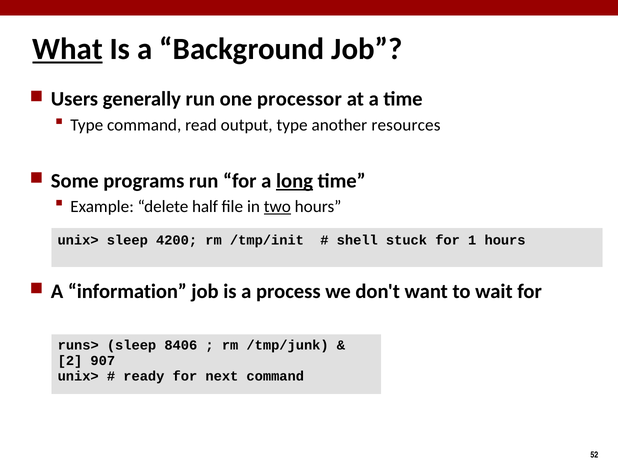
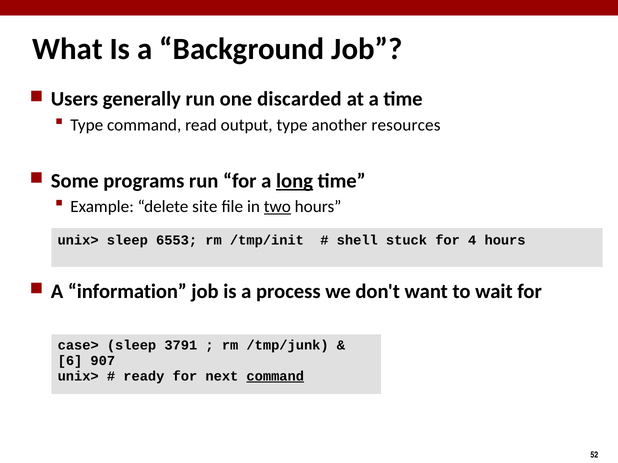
What underline: present -> none (68, 49)
processor: processor -> discarded (299, 99)
half: half -> site (205, 207)
4200: 4200 -> 6553 (177, 240)
1: 1 -> 4 (472, 240)
runs>: runs> -> case> (78, 346)
8406: 8406 -> 3791 (181, 346)
2: 2 -> 6 (70, 361)
command underline: none -> present (275, 377)
